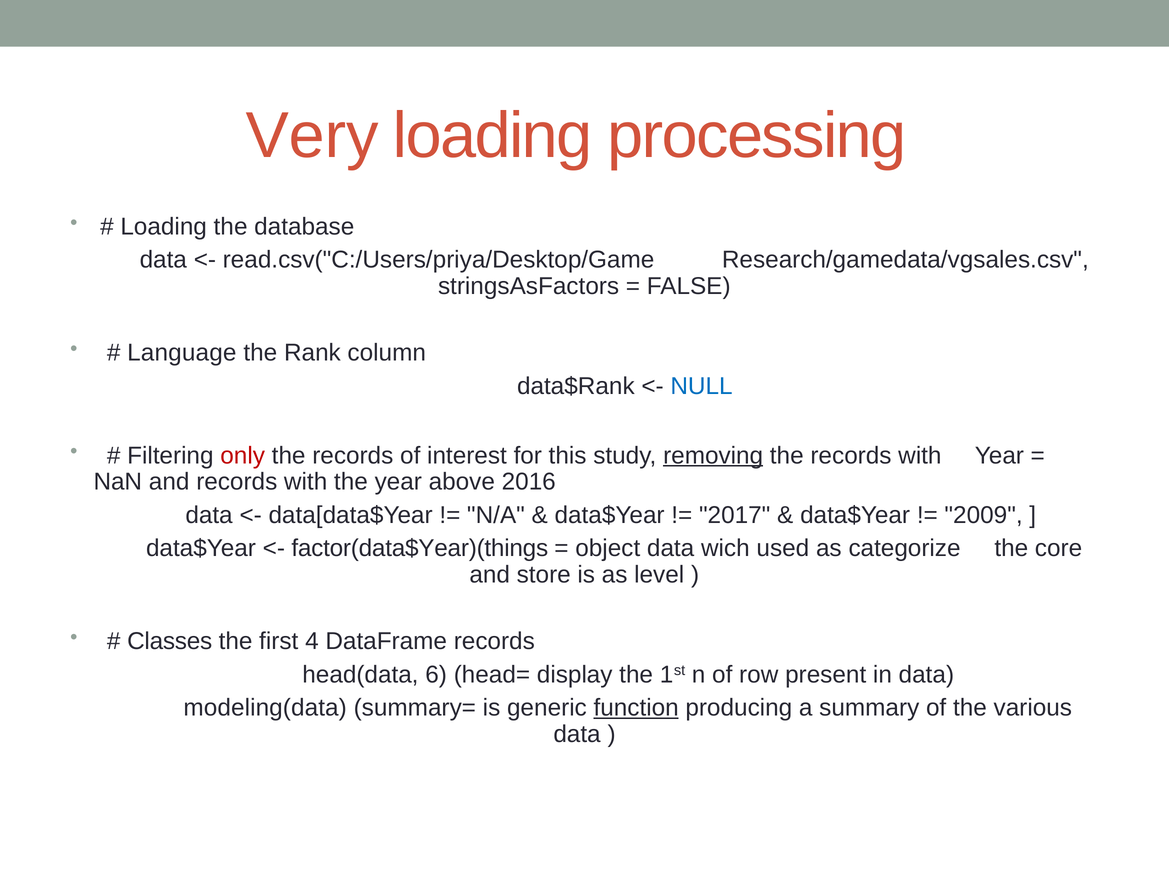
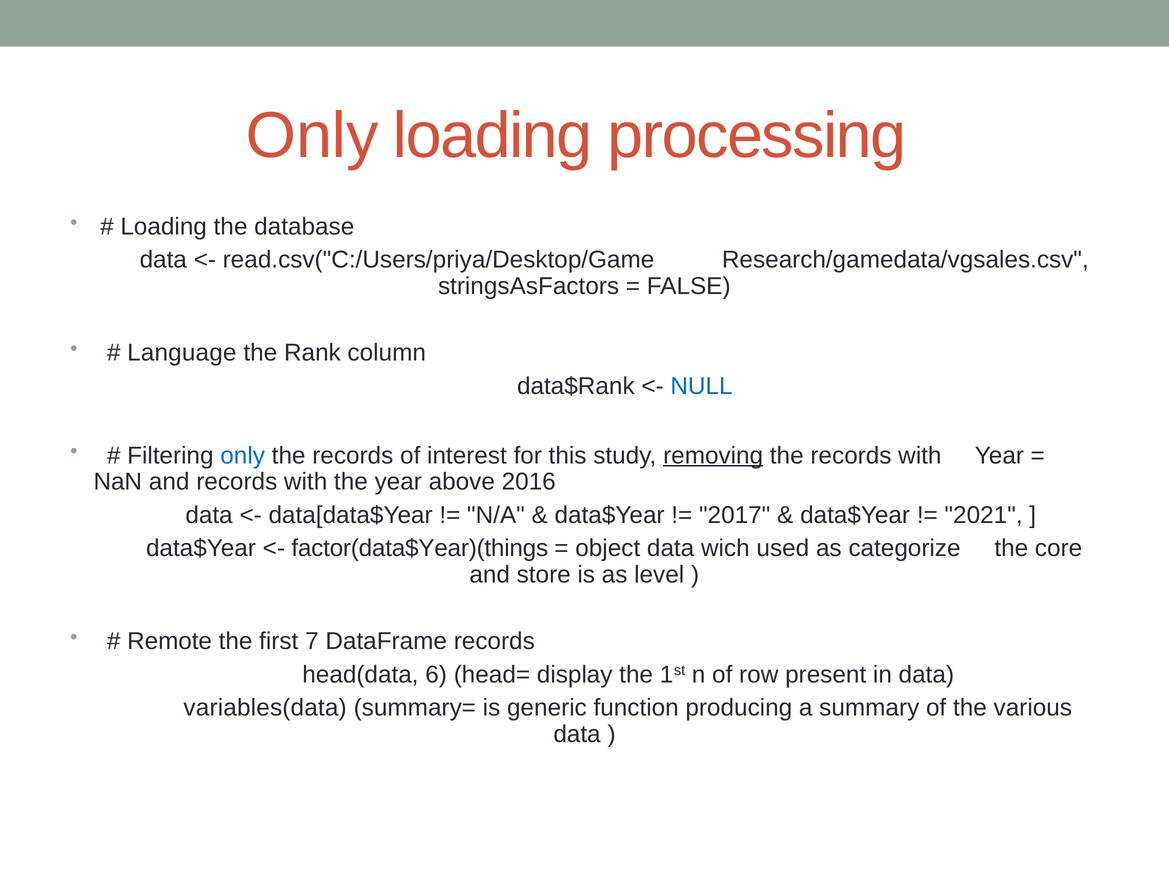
Very: Very -> Only (312, 136)
only colour: red -> blue (243, 456)
2009: 2009 -> 2021 (984, 516)
Classes: Classes -> Remote (170, 642)
4: 4 -> 7 (312, 642)
modeling(data: modeling(data -> variables(data (265, 708)
function underline: present -> none (636, 708)
